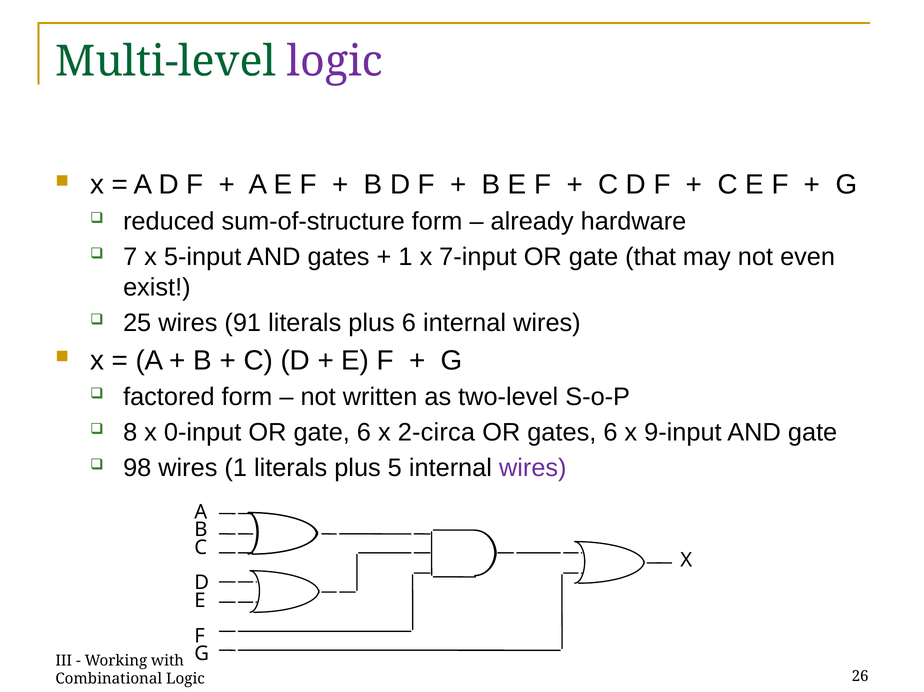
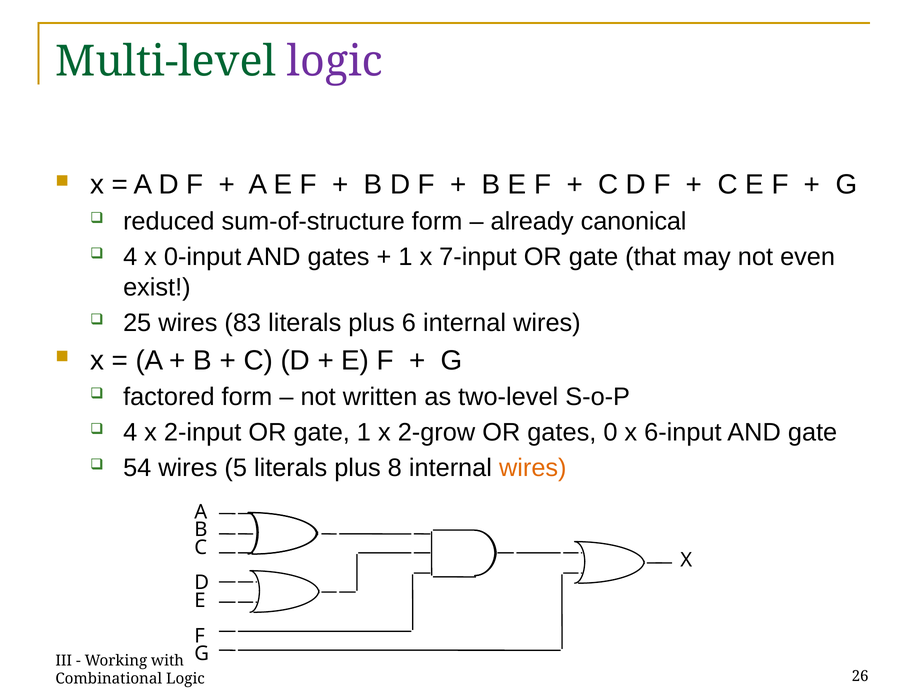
hardware: hardware -> canonical (634, 222)
7: 7 -> 4 (130, 257)
5-input: 5-input -> 0-input (203, 257)
91: 91 -> 83 (243, 323)
8: 8 -> 4 (130, 433)
0-input: 0-input -> 2-input (203, 433)
gate 6: 6 -> 1 (364, 433)
2-circa: 2-circa -> 2-grow (436, 433)
gates 6: 6 -> 0 (610, 433)
9-input: 9-input -> 6-input (683, 433)
98: 98 -> 54 (137, 468)
wires 1: 1 -> 5 (236, 468)
5: 5 -> 8 (395, 468)
wires colour: purple -> orange (533, 468)
